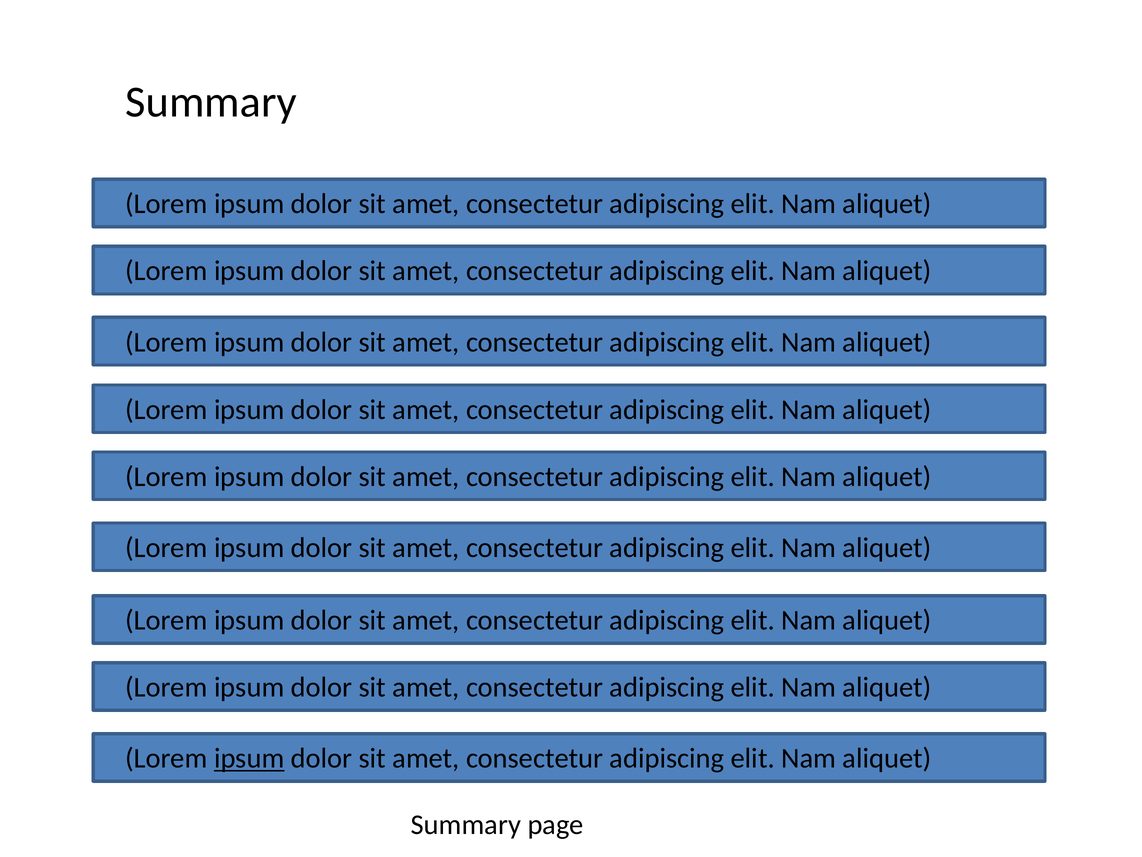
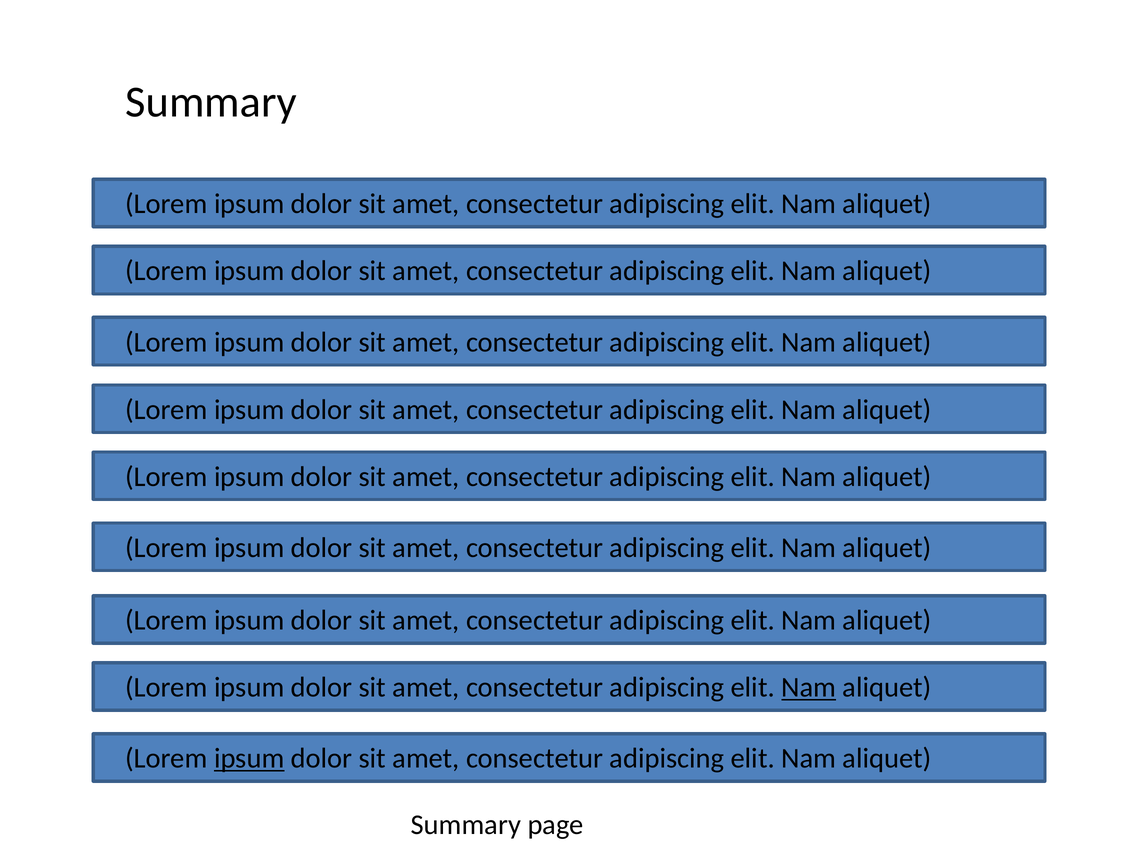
Nam underline: none -> present (809, 687)
